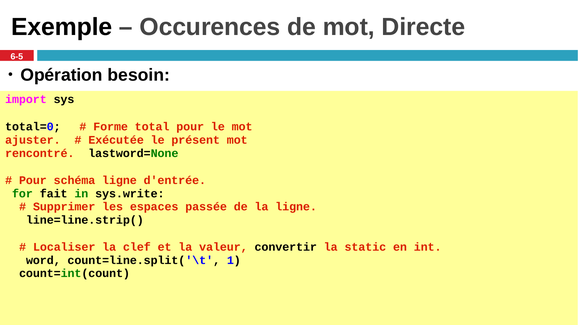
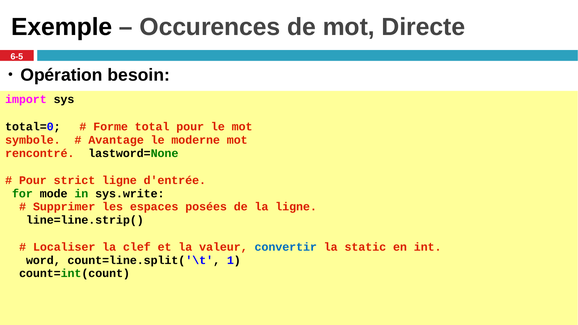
ajuster: ajuster -> symbole (33, 140)
Exécutée: Exécutée -> Avantage (116, 140)
présent: présent -> moderne (196, 140)
schéma: schéma -> strict (74, 180)
fait: fait -> mode (54, 193)
passée: passée -> posées (206, 207)
convertir colour: black -> blue (286, 247)
